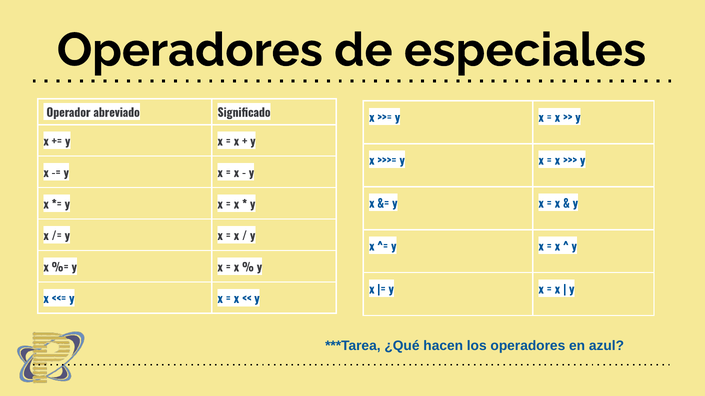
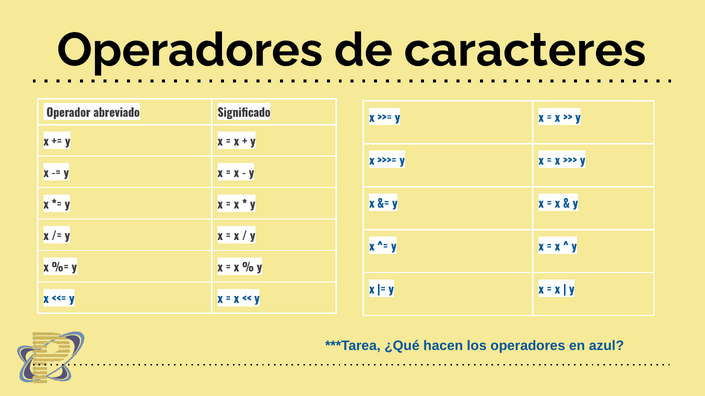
especiales: especiales -> caracteres (525, 50)
